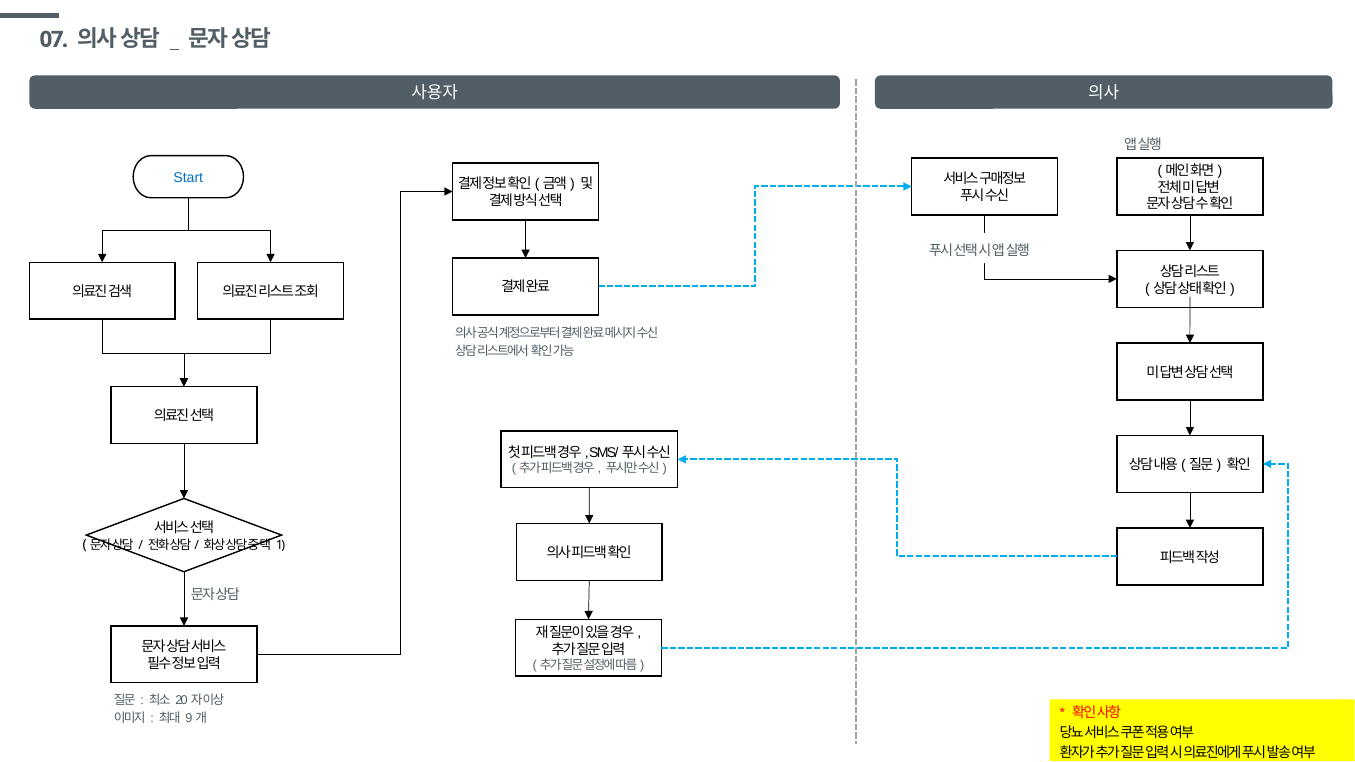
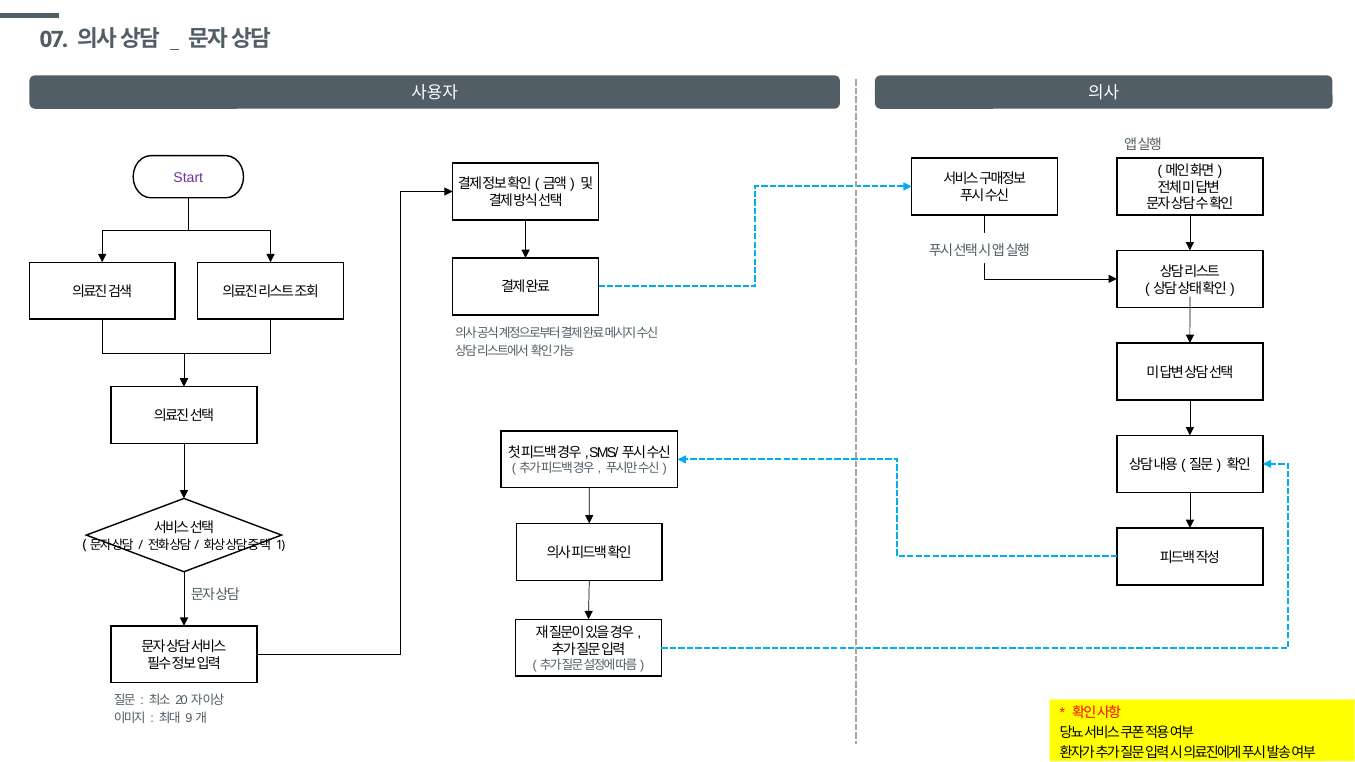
Start colour: blue -> purple (188, 178)
